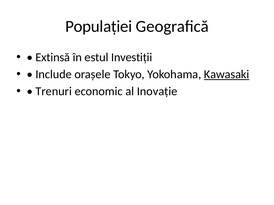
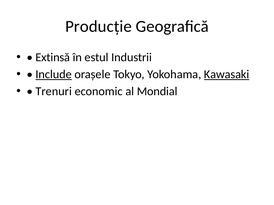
Populației: Populației -> Producție (99, 27)
Investiții: Investiții -> Industrii (132, 57)
Include underline: none -> present (54, 75)
Inovație: Inovație -> Mondial (157, 92)
